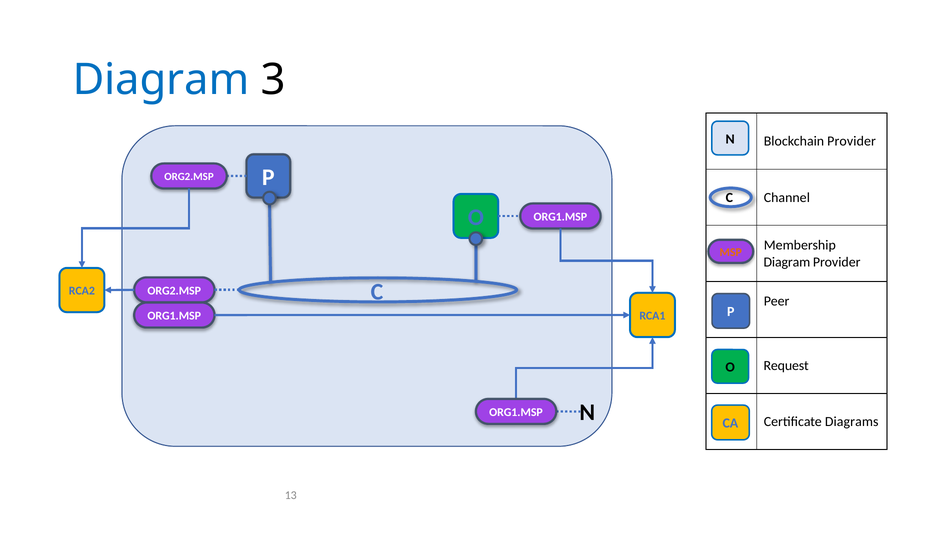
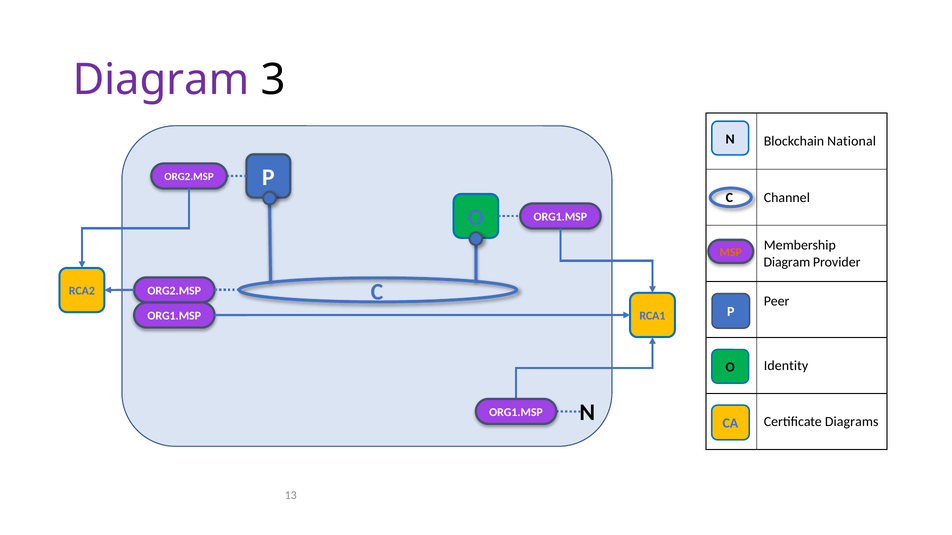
Diagram colour: blue -> purple (161, 80)
Blockchain Provider: Provider -> National (852, 141)
Request: Request -> Identity (786, 366)
